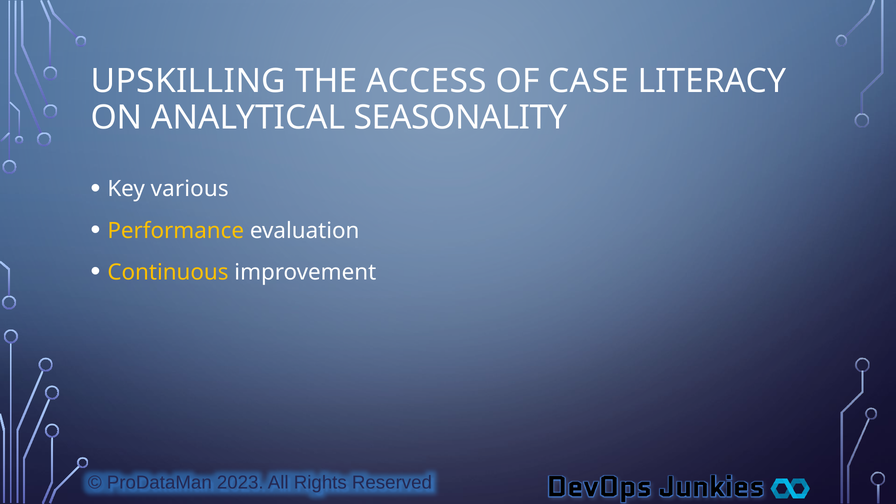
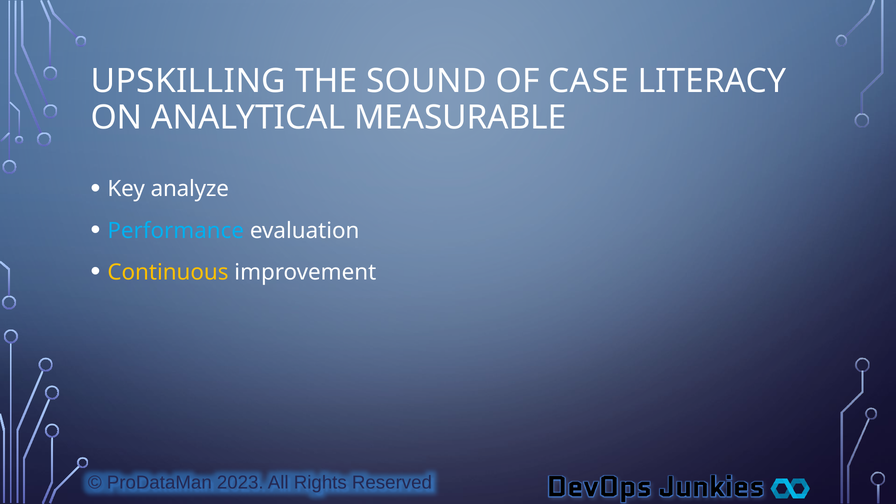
ACCESS: ACCESS -> SOUND (426, 81)
SEASONALITY: SEASONALITY -> MEASURABLE (460, 118)
various: various -> analyze (190, 189)
Performance colour: yellow -> light blue (176, 231)
